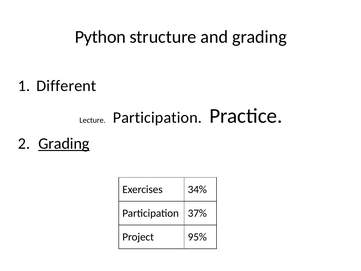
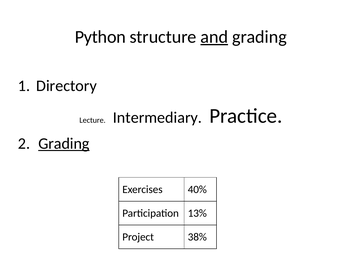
and underline: none -> present (214, 37)
Different: Different -> Directory (66, 86)
Lecture Participation: Participation -> Intermediary (157, 118)
34%: 34% -> 40% (197, 189)
37%: 37% -> 13% (197, 213)
95%: 95% -> 38% (197, 237)
